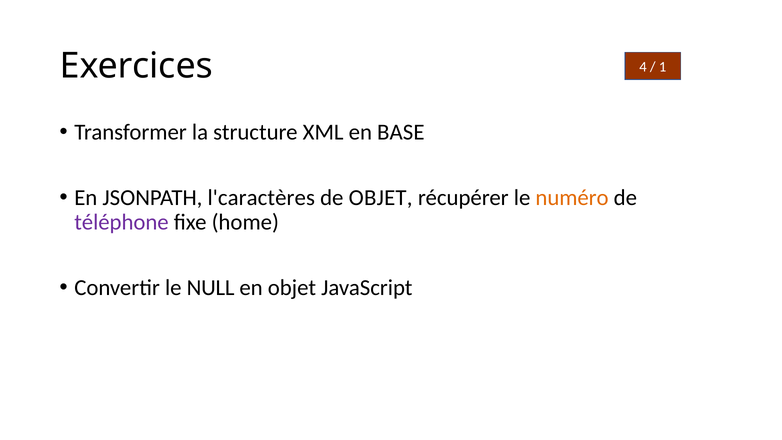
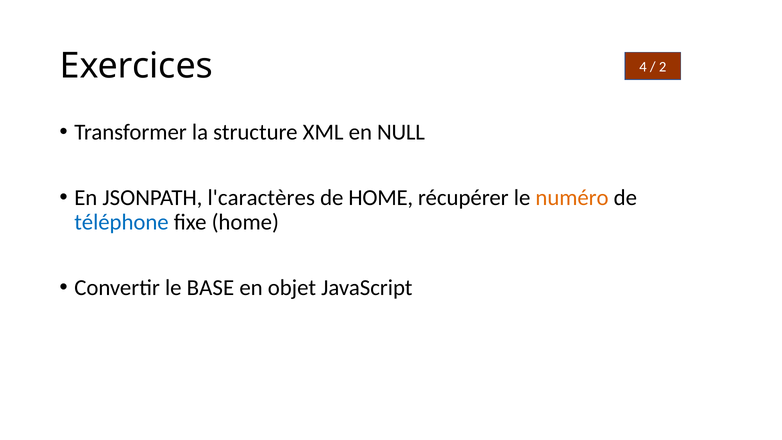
1: 1 -> 2 (663, 67)
BASE: BASE -> NULL (401, 132)
de OBJET: OBJET -> HOME (381, 198)
téléphone colour: purple -> blue (121, 222)
NULL: NULL -> BASE (210, 288)
